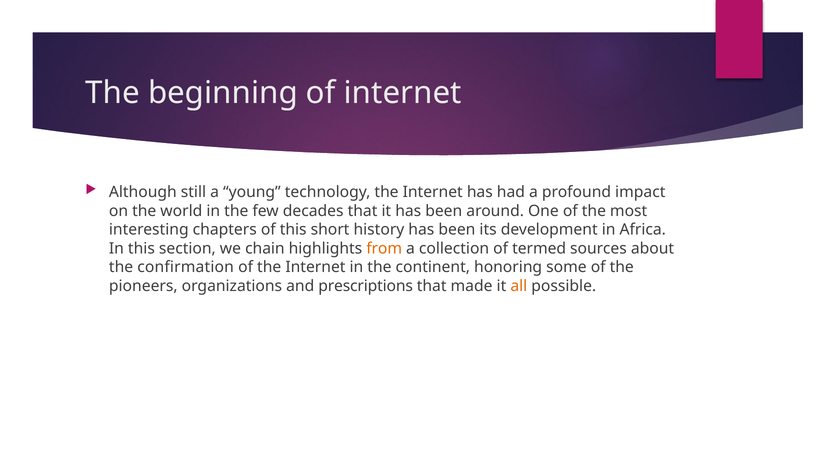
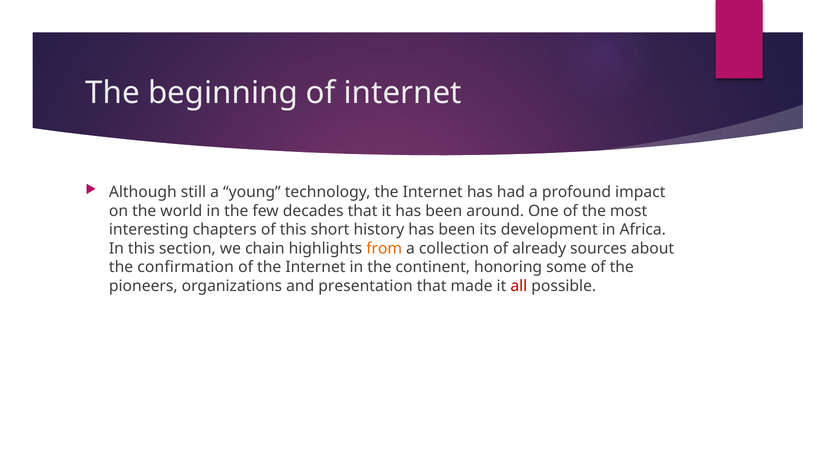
termed: termed -> already (539, 249)
prescriptions: prescriptions -> presentation (366, 286)
all colour: orange -> red (519, 286)
